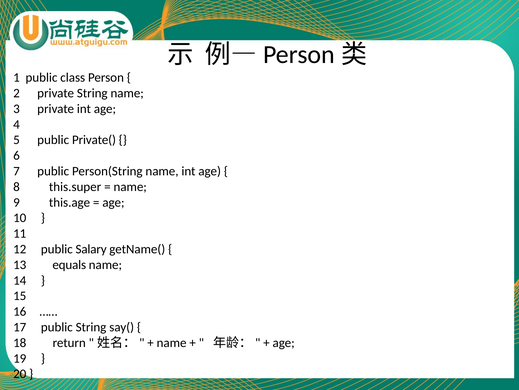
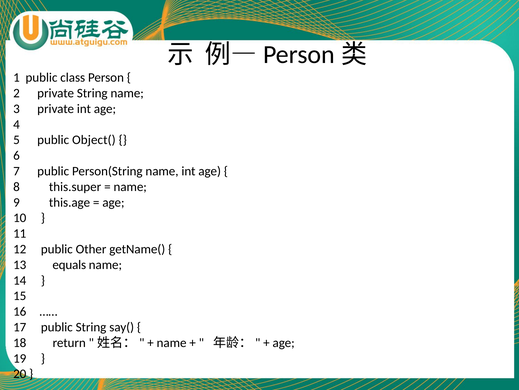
Private(: Private( -> Object( (94, 140)
Salary: Salary -> Other (91, 249)
